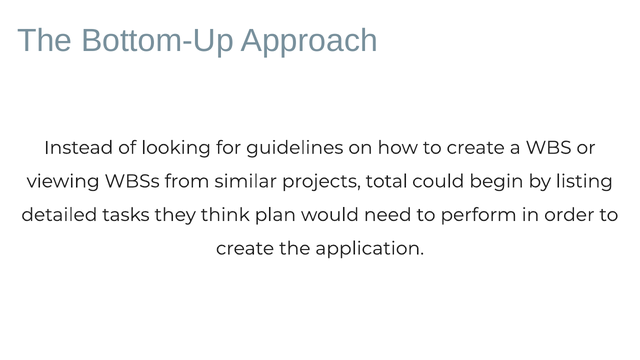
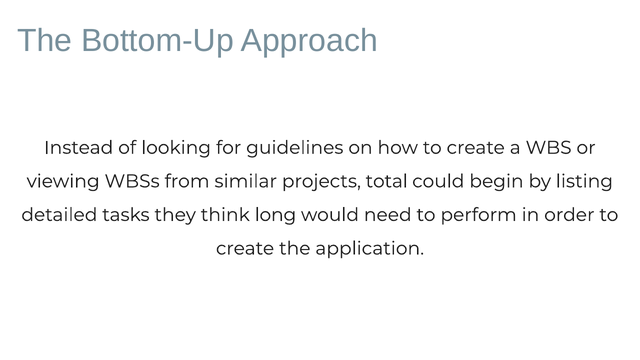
plan: plan -> long (275, 215)
